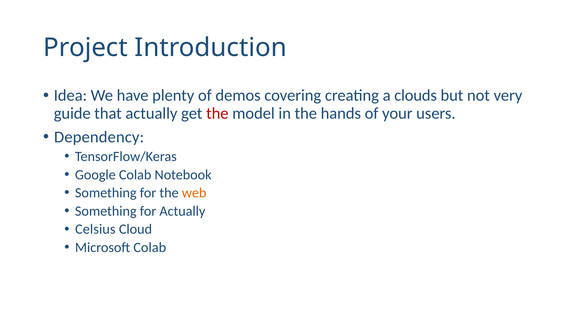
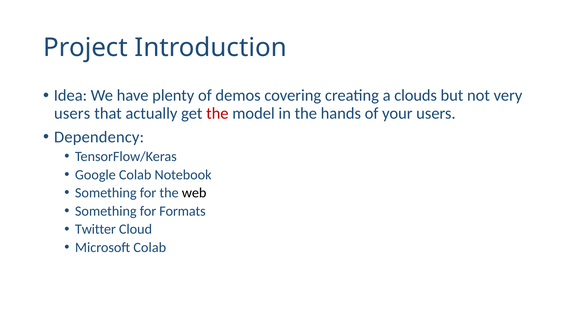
guide: guide -> users (72, 113)
web colour: orange -> black (194, 193)
for Actually: Actually -> Formats (182, 211)
Celsius: Celsius -> Twitter (95, 230)
